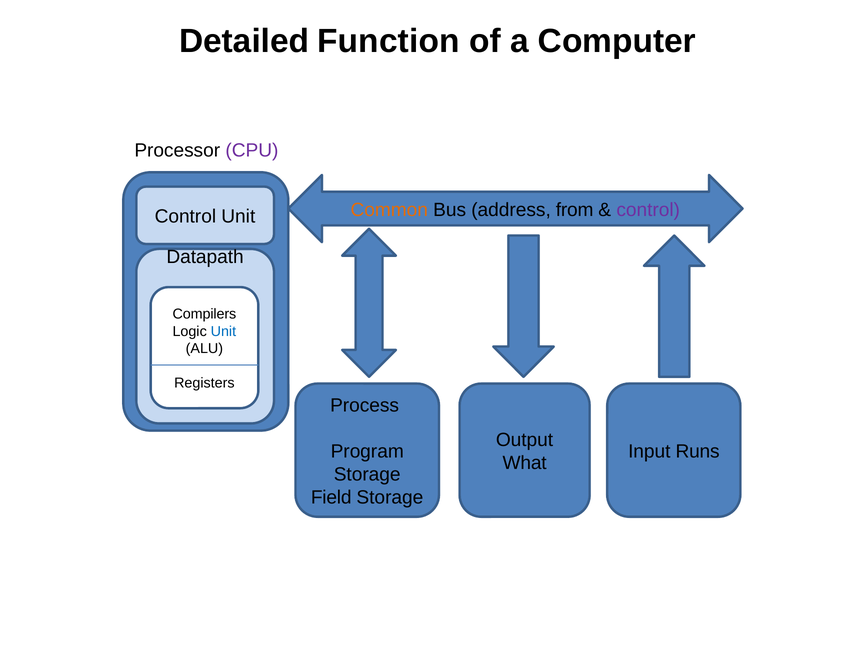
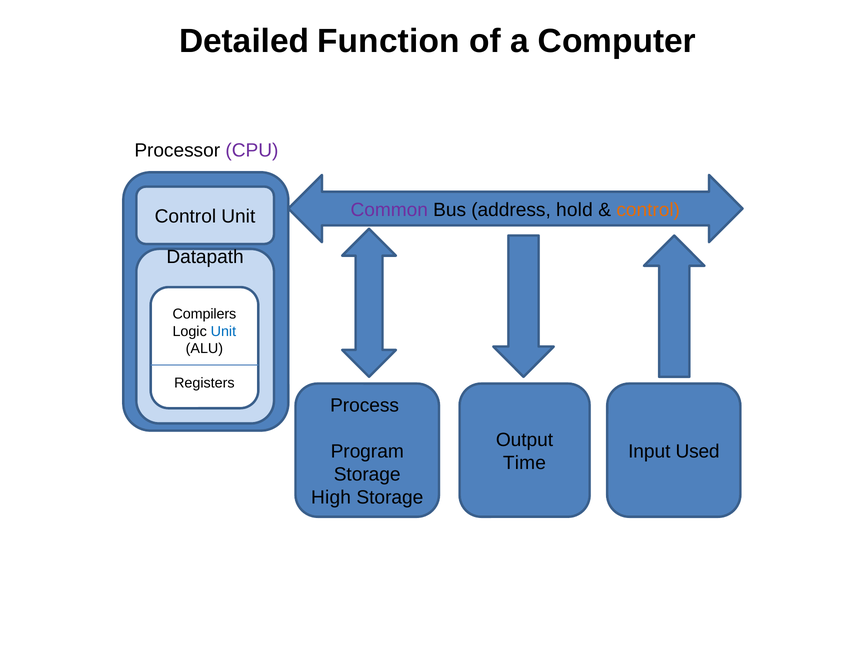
Common colour: orange -> purple (389, 210)
from: from -> hold (574, 210)
control colour: purple -> orange (648, 210)
Runs: Runs -> Used (698, 451)
What: What -> Time (524, 463)
Field: Field -> High (331, 497)
